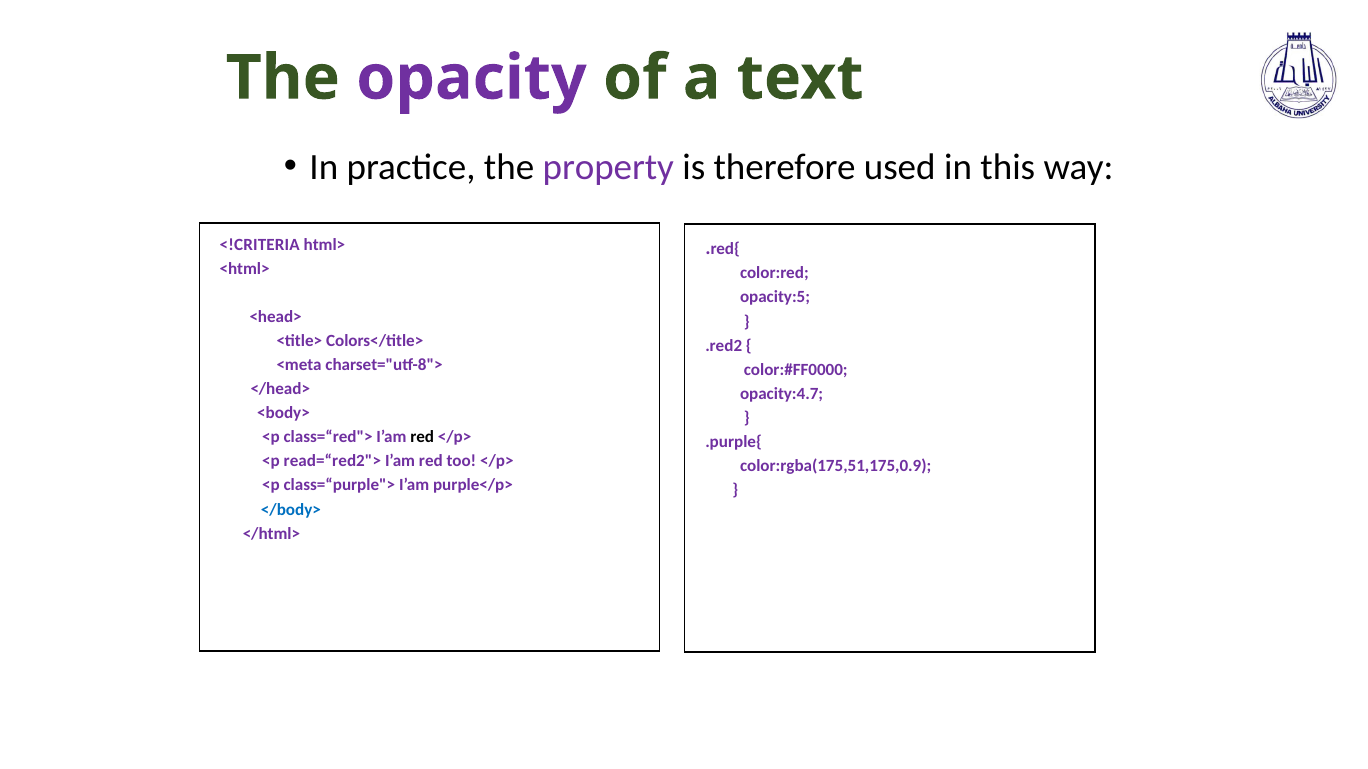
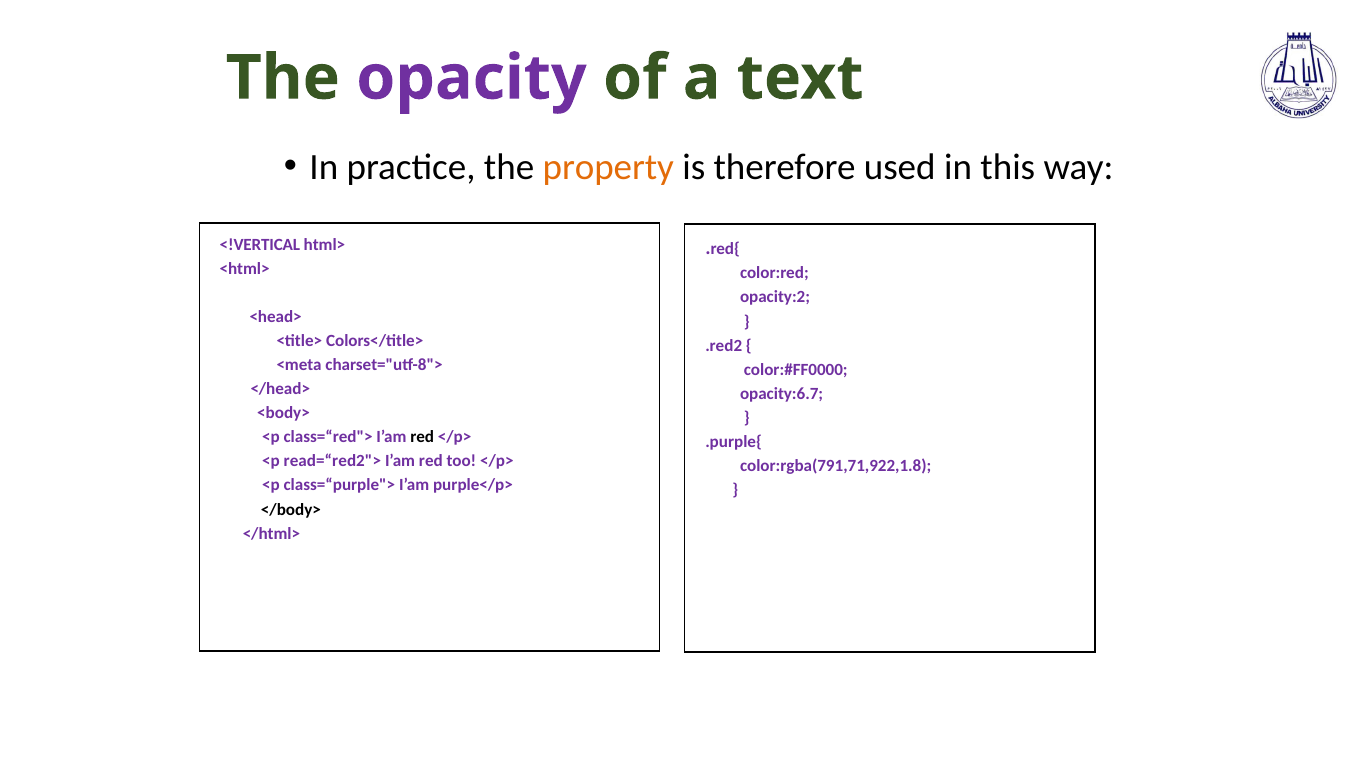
property colour: purple -> orange (608, 167)
<!CRITERIA: <!CRITERIA -> <!VERTICAL (260, 245)
opacity:5: opacity:5 -> opacity:2 (775, 298)
opacity:4.7: opacity:4.7 -> opacity:6.7 (782, 394)
color:rgba(175,51,175,0.9: color:rgba(175,51,175,0.9 -> color:rgba(791,71,922,1.8 (836, 466)
</body> colour: blue -> black (291, 510)
